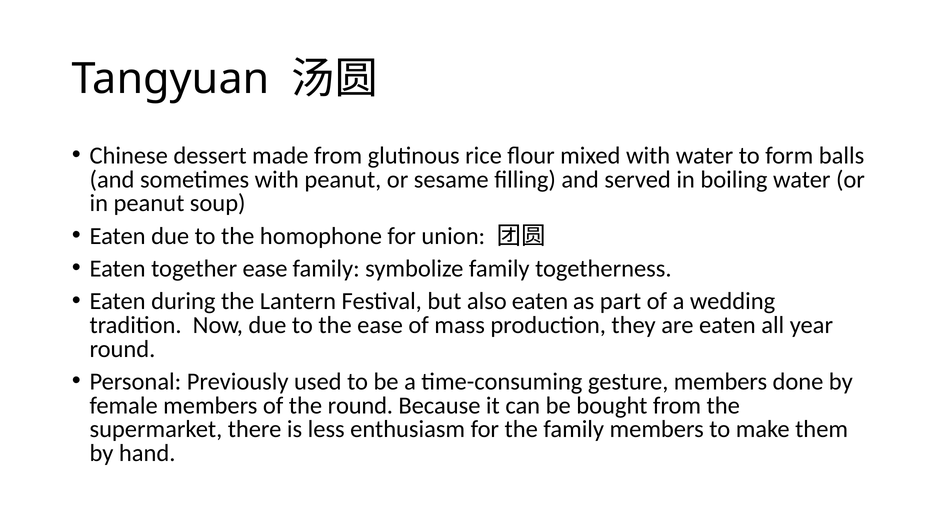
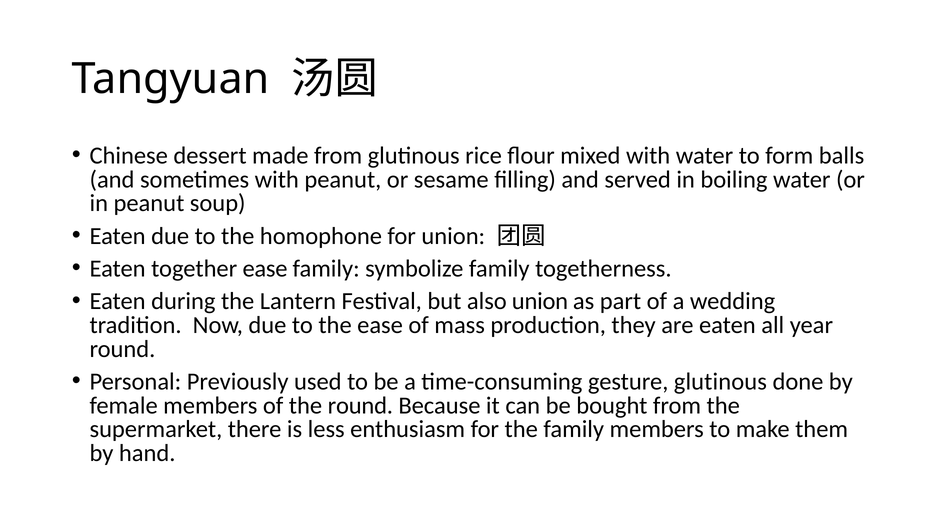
also eaten: eaten -> union (540, 302)
gesture members: members -> glutinous (720, 382)
